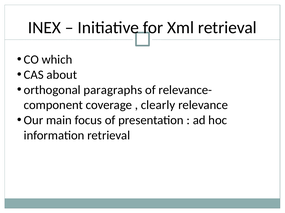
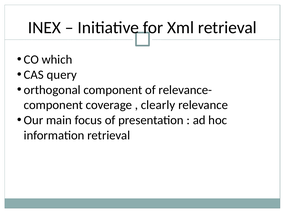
about: about -> query (62, 75)
orthogonal paragraphs: paragraphs -> component (113, 90)
